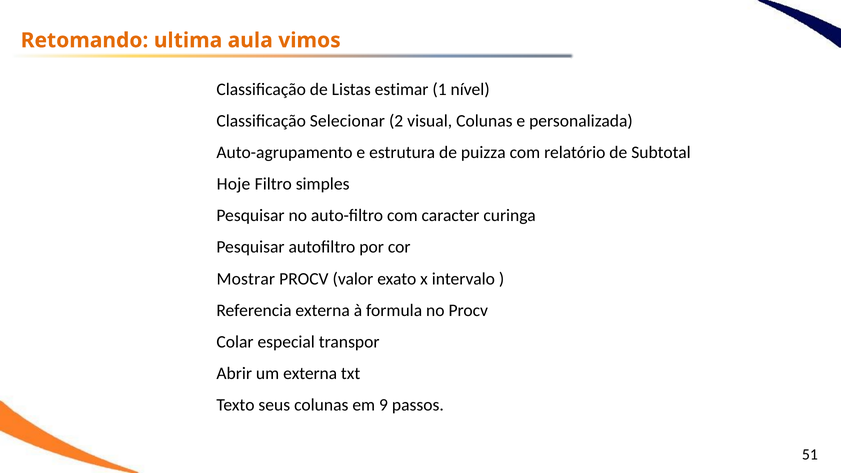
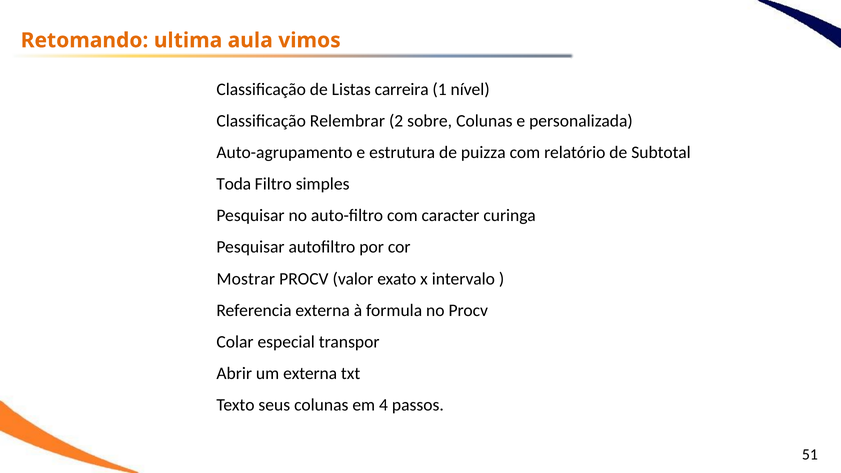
estimar: estimar -> carreira (402, 90)
Selecionar: Selecionar -> Relembrar (347, 121)
visual: visual -> sobre (430, 121)
Hoje: Hoje -> Toda (234, 184)
9: 9 -> 4 (384, 405)
